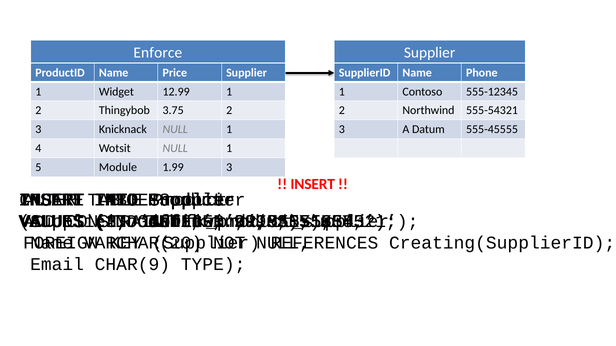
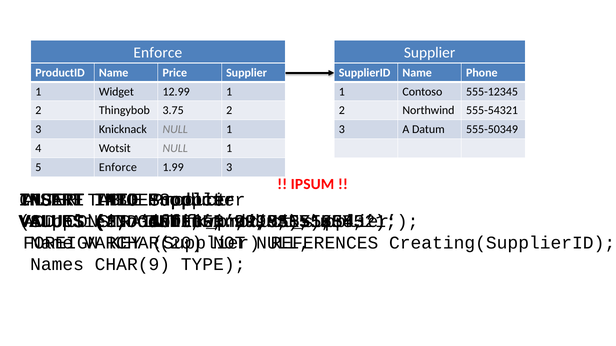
555-45555: 555-45555 -> 555-50349 (492, 130)
5 Module: Module -> Enforce (118, 168)
INSERT: INSERT -> IPSUM (313, 184)
Email: Email -> Names (57, 265)
